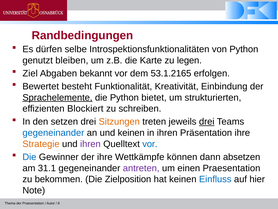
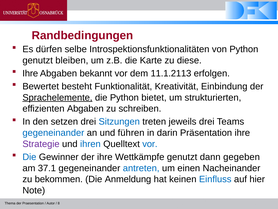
legen: legen -> diese (189, 60)
Ziel: Ziel -> Ihre (30, 73)
53.1.2165: 53.1.2165 -> 11.1.2113 (171, 73)
effizienten Blockiert: Blockiert -> Abgaben (85, 108)
Sitzungen colour: orange -> blue (119, 121)
drei underline: present -> none (207, 121)
und keinen: keinen -> führen (131, 133)
in ihren: ihren -> darin (167, 133)
Strategie colour: orange -> purple (41, 144)
ihren colour: purple -> blue (90, 144)
Wettkämpfe können: können -> genutzt (182, 157)
absetzen: absetzen -> gegeben (242, 157)
31.1: 31.1 -> 37.1 (47, 168)
antreten colour: purple -> blue (141, 168)
einen Praesentation: Praesentation -> Nacheinander (232, 168)
Zielposition: Zielposition -> Anmeldung (128, 179)
